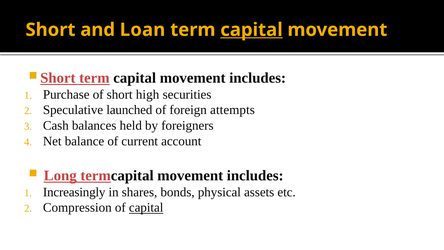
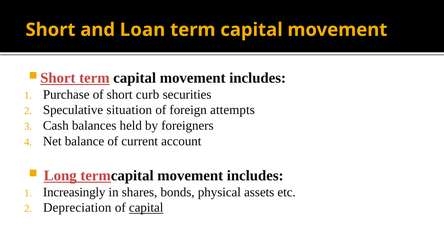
capital underline: present -> none (251, 30)
high: high -> curb (148, 94)
launched: launched -> situation (129, 110)
Compression: Compression -> Depreciation (77, 208)
